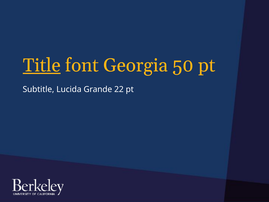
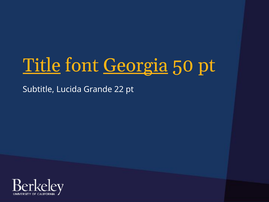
Georgia underline: none -> present (136, 65)
